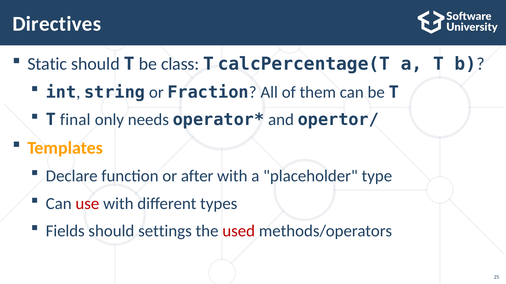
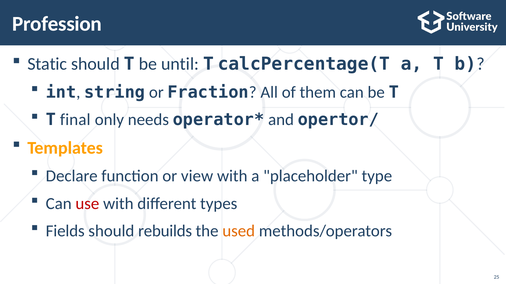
Directives: Directives -> Profession (57, 24)
class: class -> until (180, 64)
after: after -> view (197, 176)
settings: settings -> rebuilds (165, 232)
used colour: red -> orange (239, 232)
